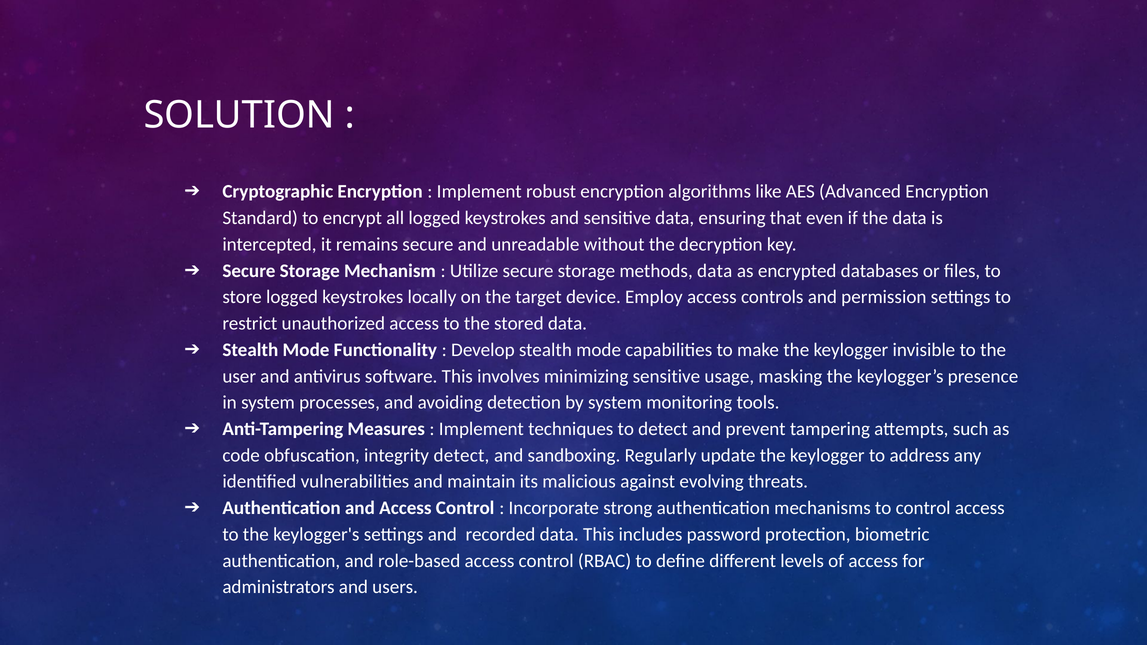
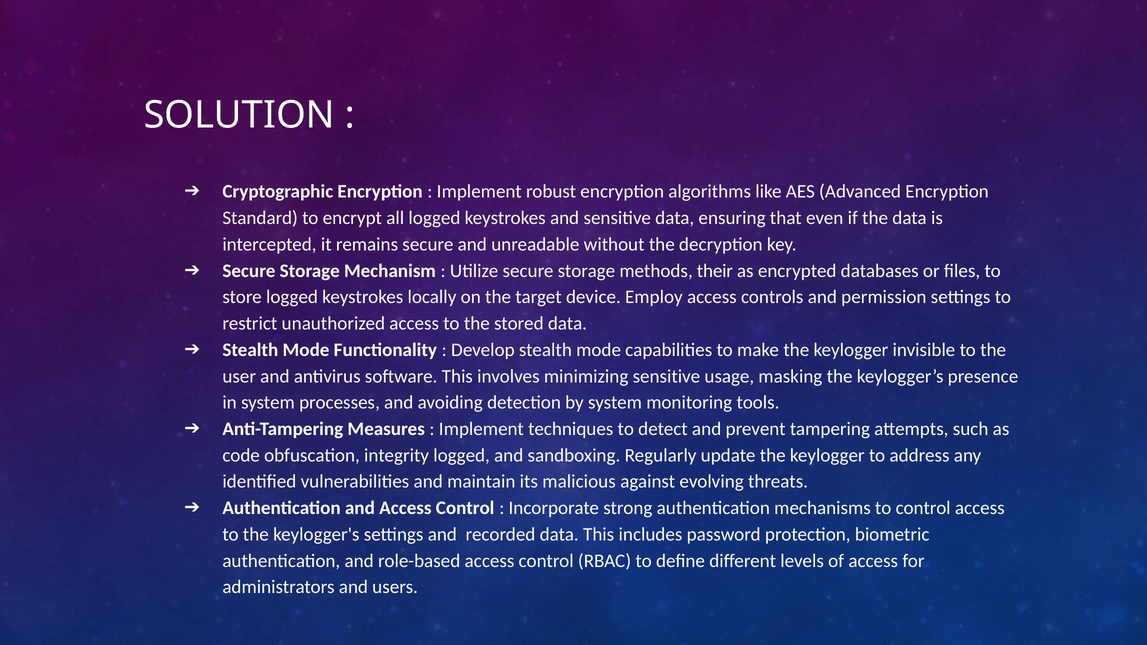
methods data: data -> their (715, 271)
integrity detect: detect -> logged (462, 455)
